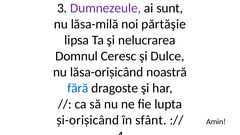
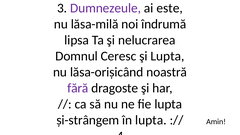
sunt: sunt -> este (170, 8)
părtăşie: părtăşie -> îndrumă (164, 24)
şi Dulce: Dulce -> Lupta (167, 56)
fără colour: blue -> purple (78, 88)
și-orișicând: și-orișicând -> și-strângem (88, 120)
în sfânt: sfânt -> lupta (151, 120)
